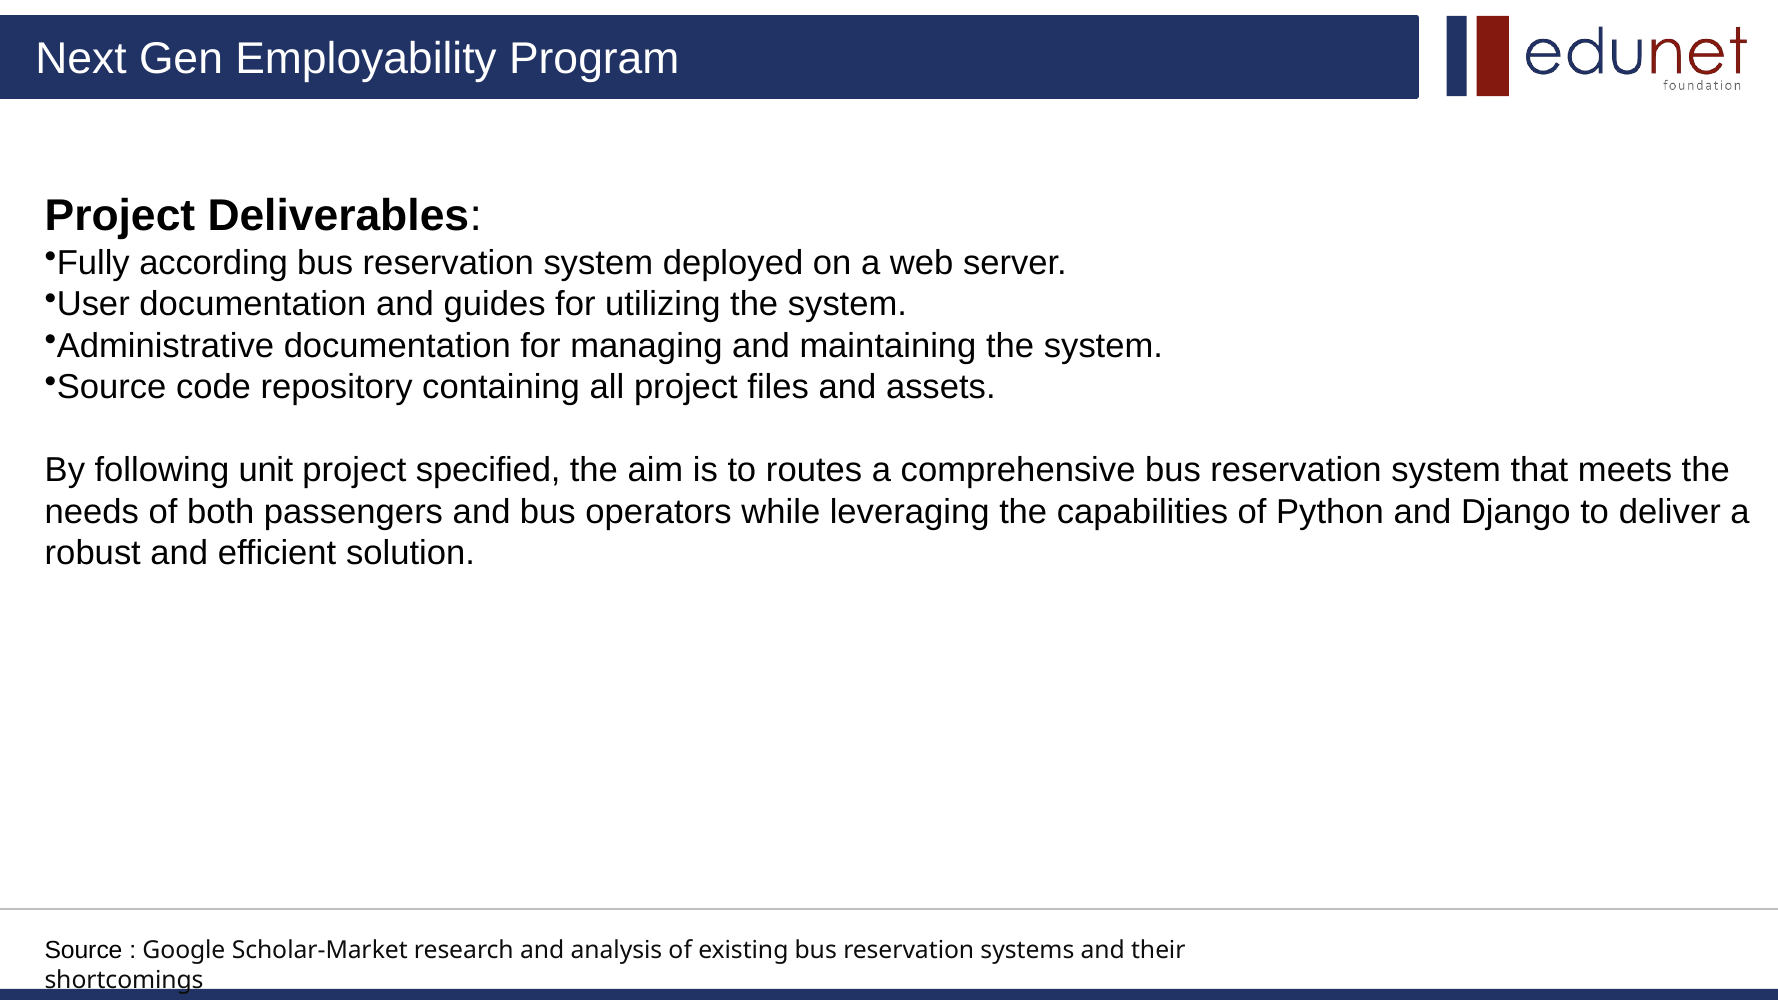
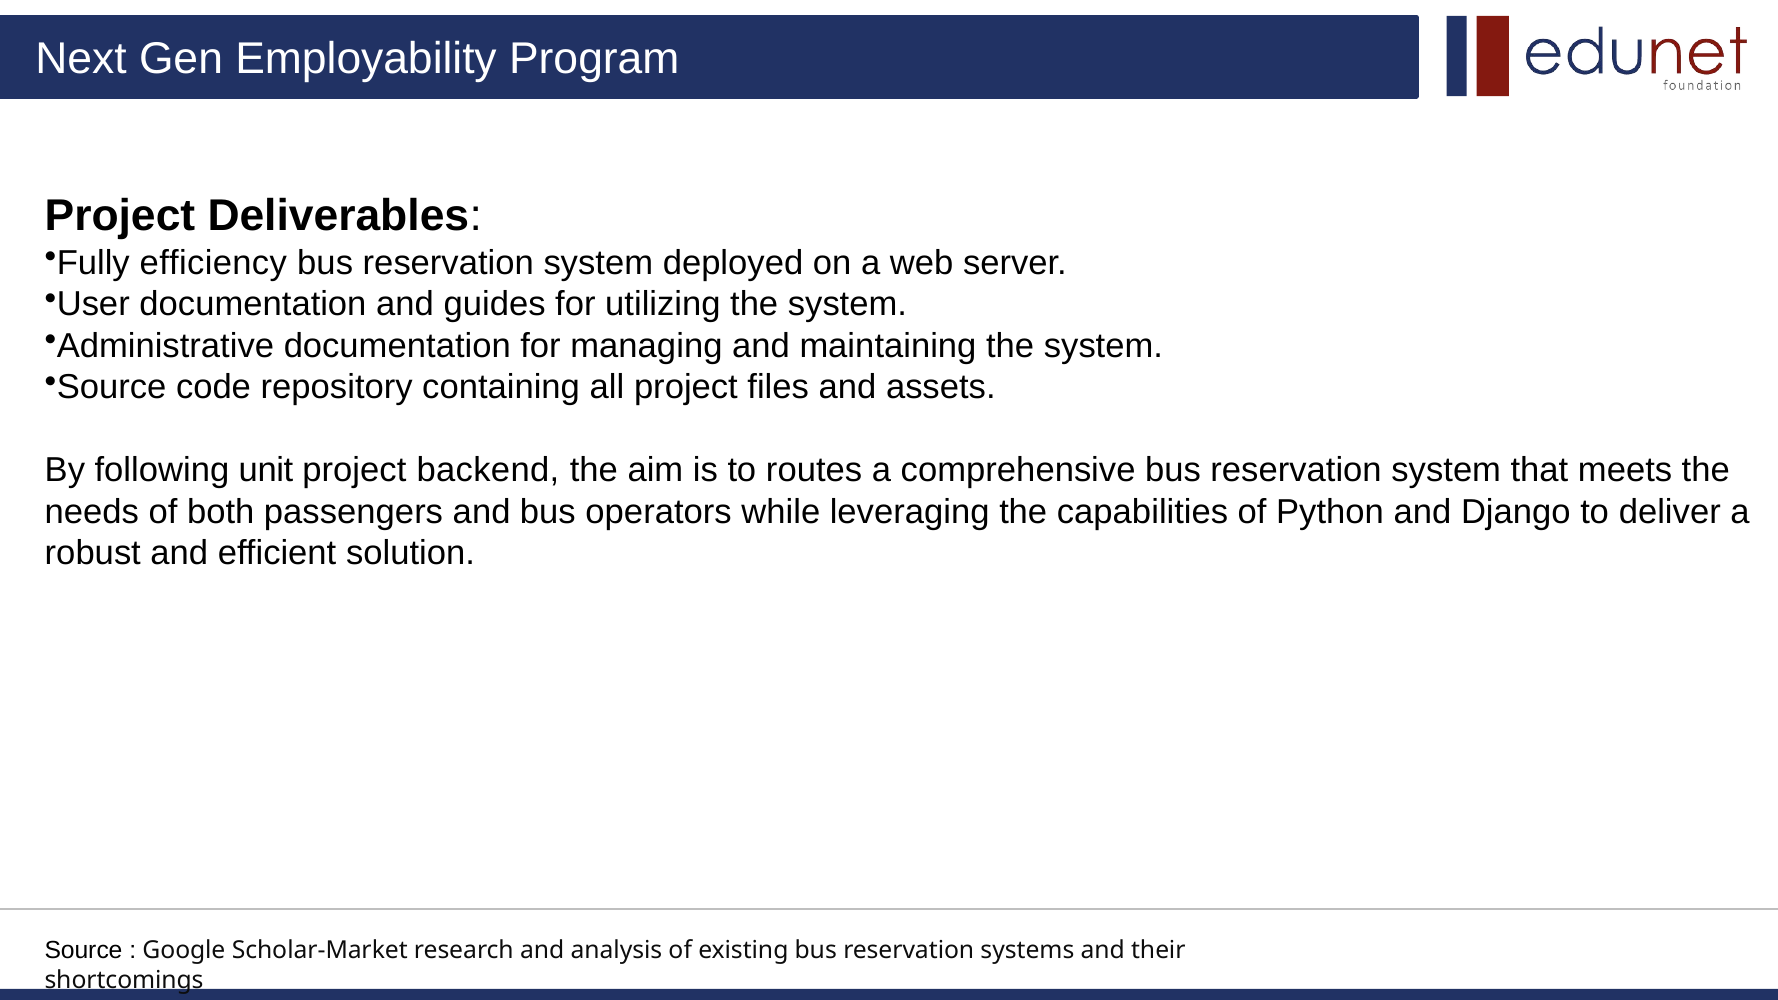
according: according -> efficiency (213, 263)
specified: specified -> backend (488, 470)
